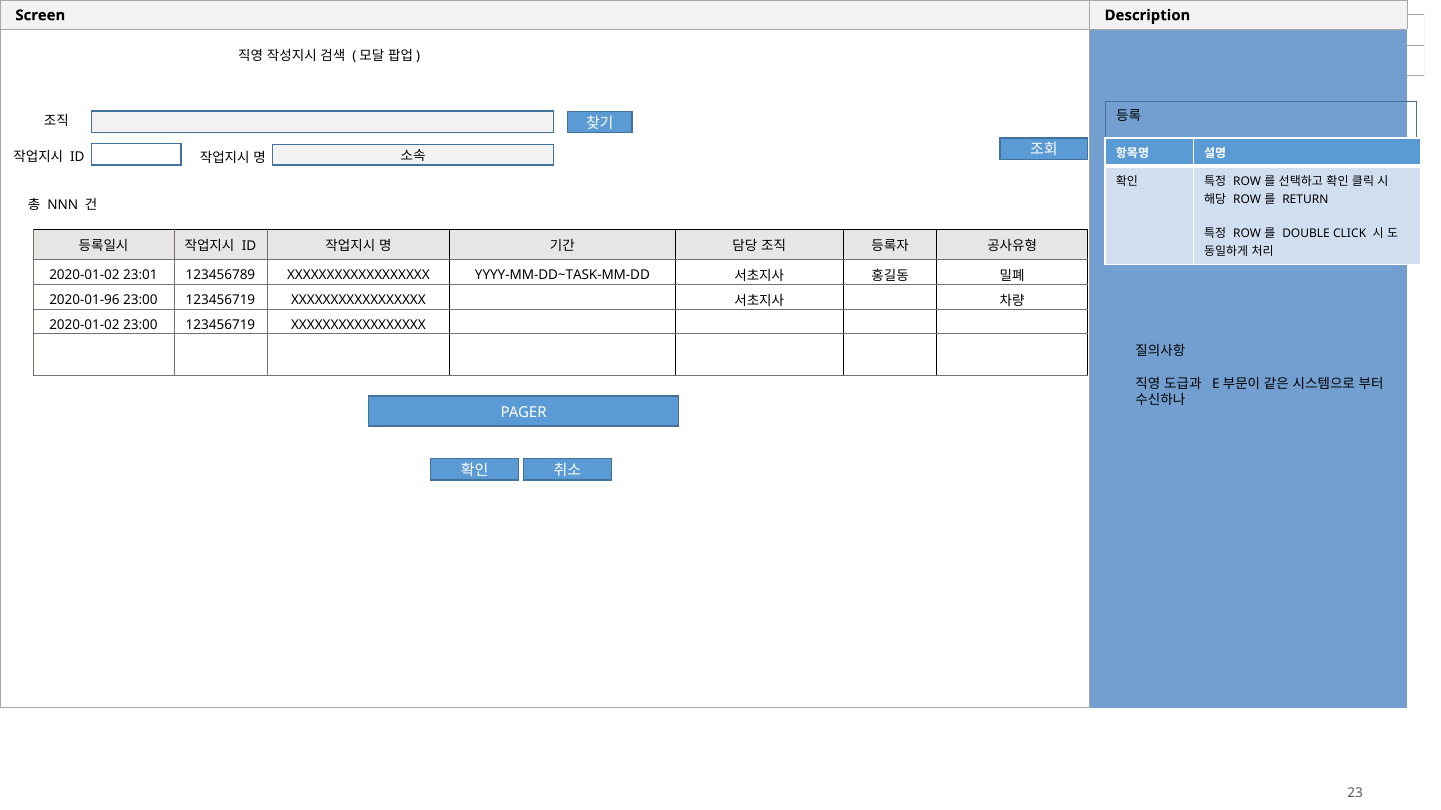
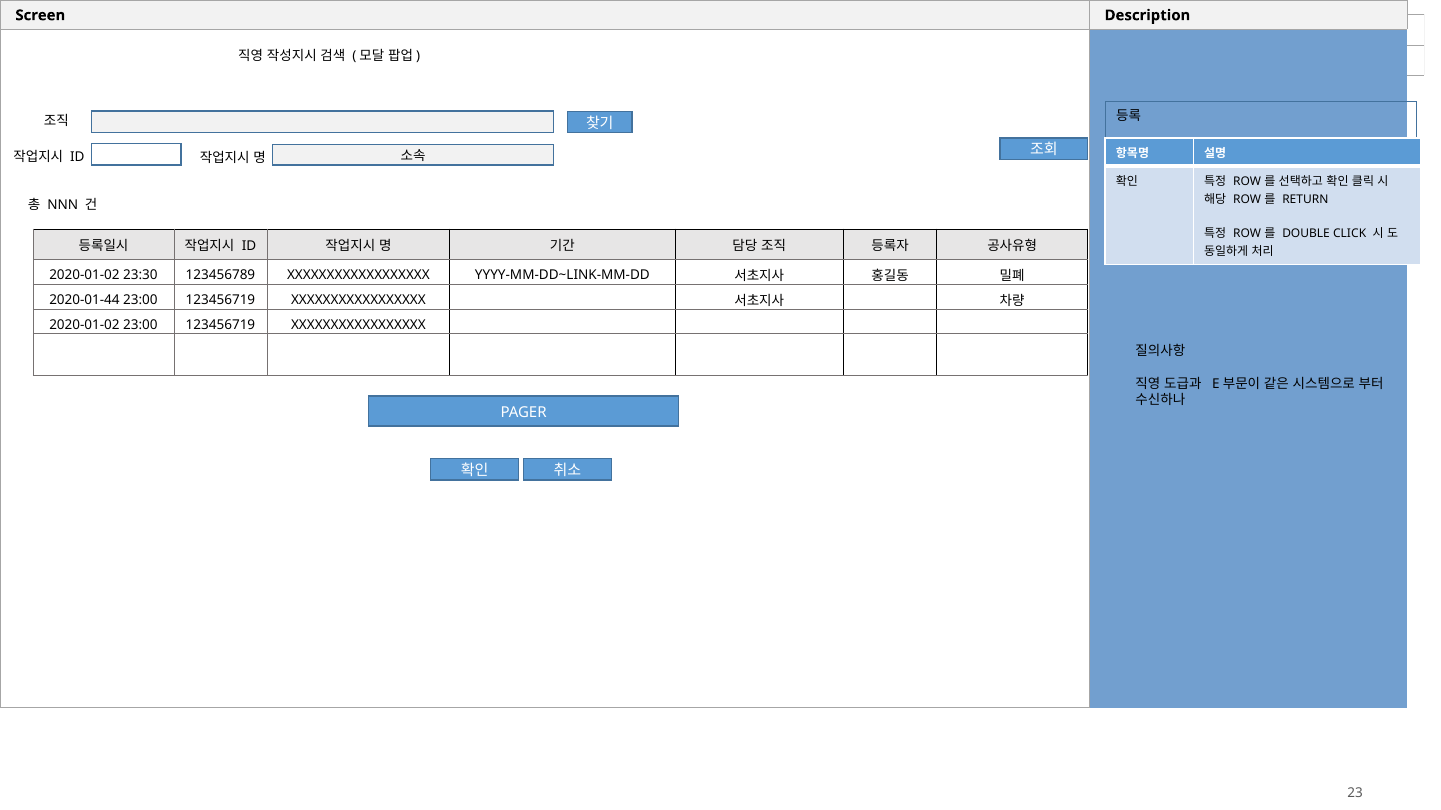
23:01: 23:01 -> 23:30 (140, 275)
YYYY-MM-DD~TASK-MM-DD: YYYY-MM-DD~TASK-MM-DD -> YYYY-MM-DD~LINK-MM-DD (562, 275)
2020-01-96: 2020-01-96 -> 2020-01-44 (84, 300)
